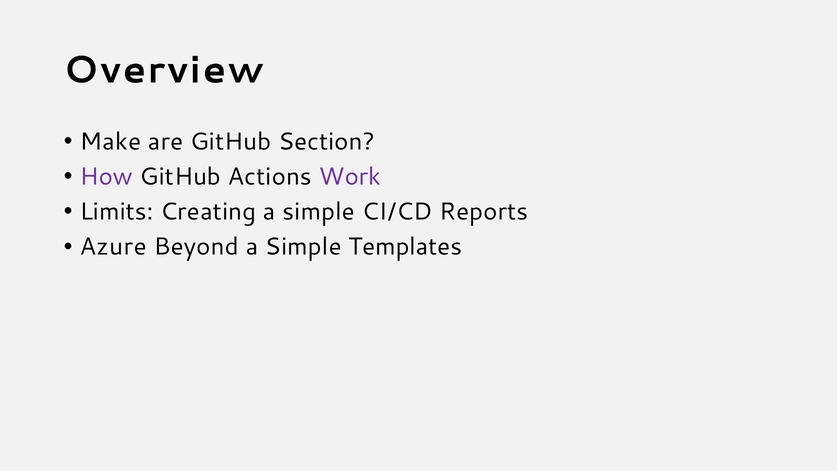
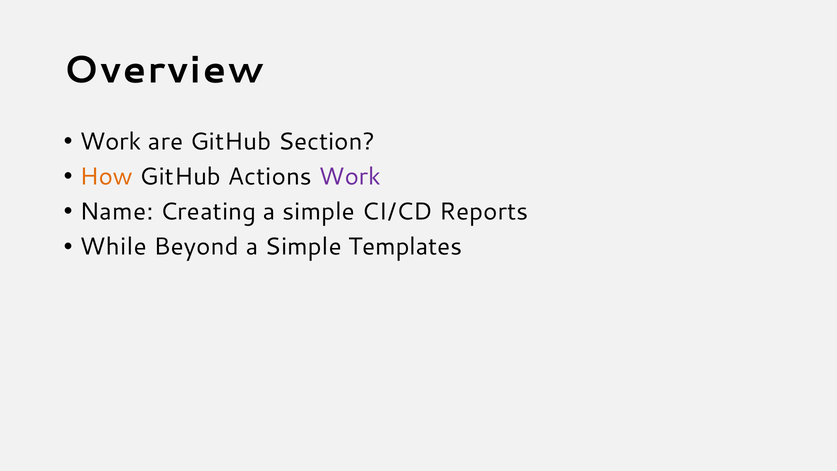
Make: Make -> Work (111, 142)
How colour: purple -> orange (106, 177)
Limits: Limits -> Name (116, 212)
Azure: Azure -> While (113, 247)
